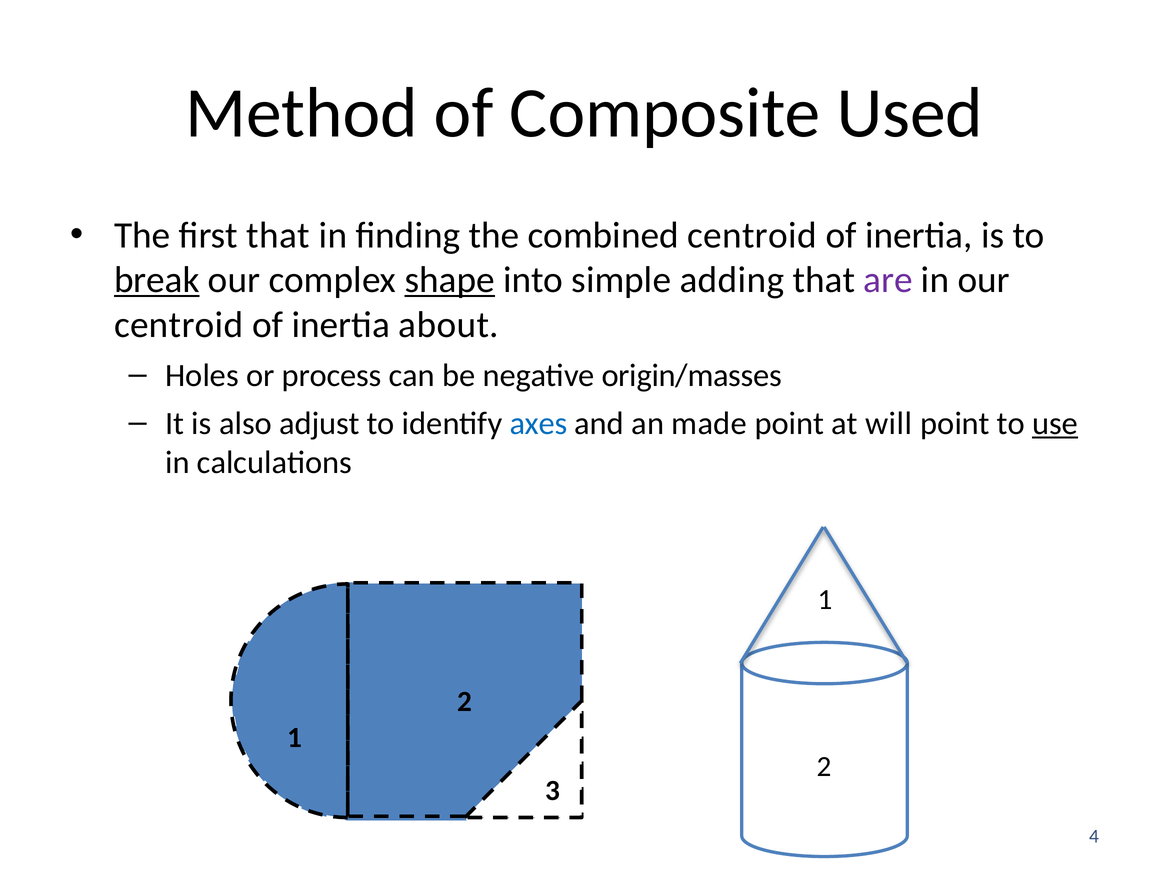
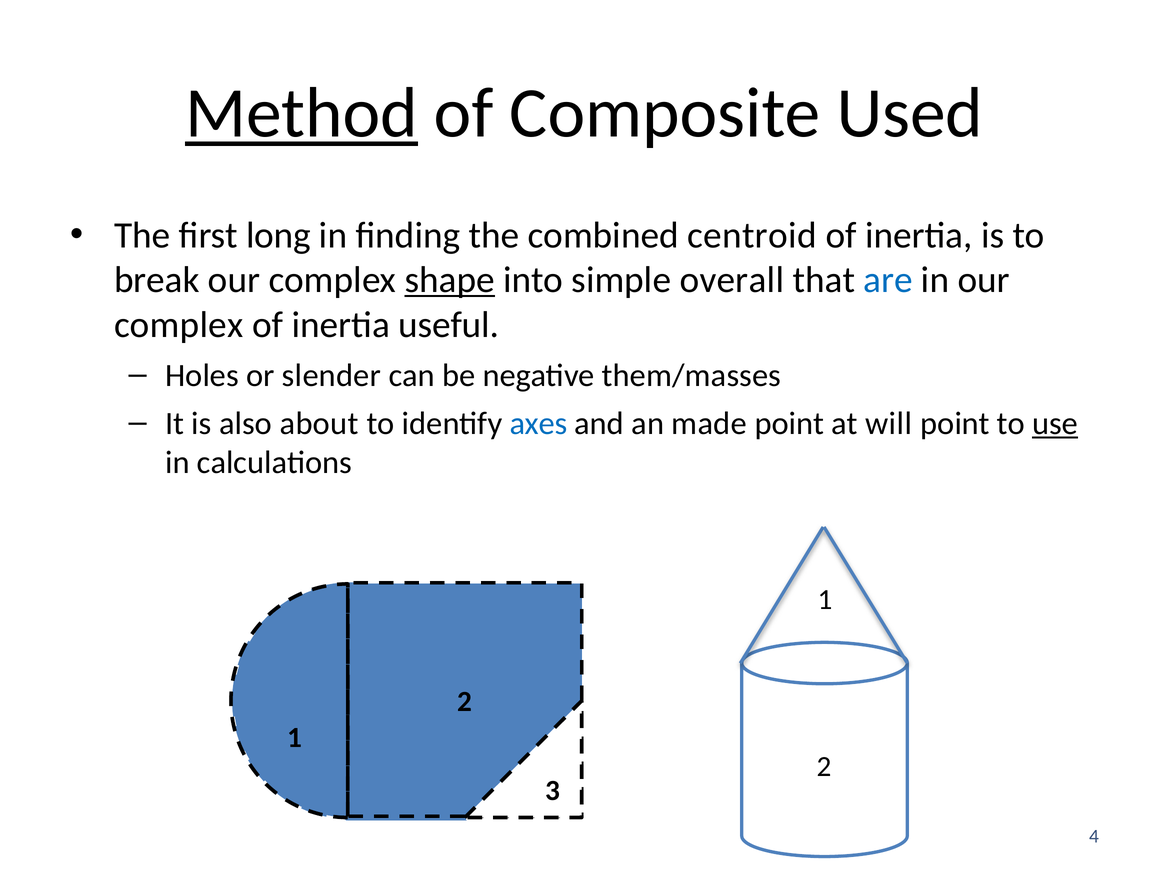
Method underline: none -> present (301, 113)
first that: that -> long (278, 235)
break underline: present -> none (157, 280)
adding: adding -> overall (732, 280)
are colour: purple -> blue (888, 280)
centroid: centroid -> complex (179, 325)
about: about -> useful (449, 325)
process: process -> slender (332, 376)
origin/masses: origin/masses -> them/masses (691, 376)
adjust: adjust -> about (319, 424)
